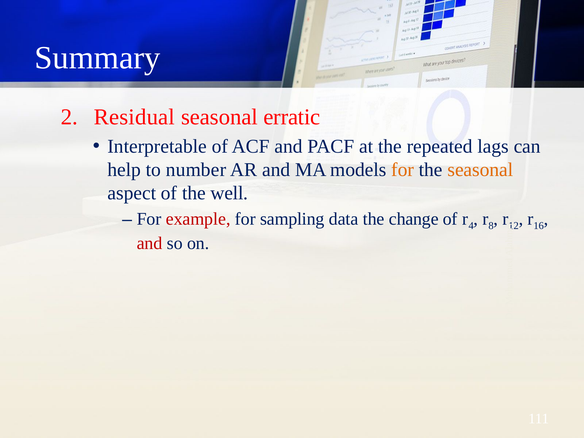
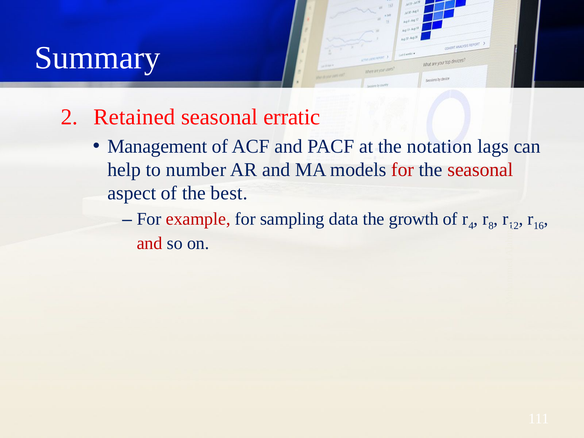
Residual: Residual -> Retained (134, 117)
Interpretable: Interpretable -> Management (157, 146)
repeated: repeated -> notation (440, 146)
for colour: orange -> red (403, 170)
seasonal colour: orange -> red (480, 170)
well: well -> best (229, 193)
change: change -> growth (414, 219)
